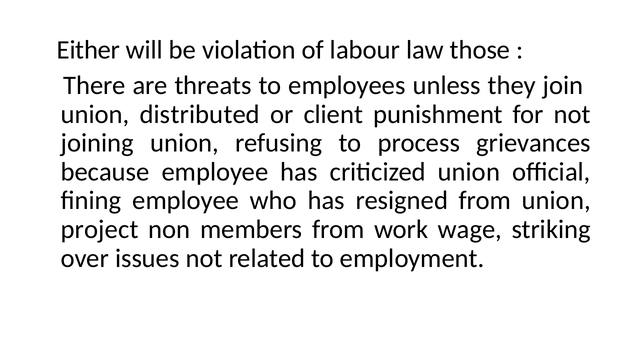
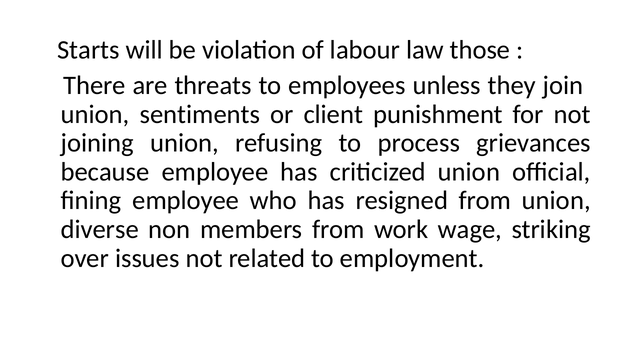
Either: Either -> Starts (88, 50)
distributed: distributed -> sentiments (200, 114)
project: project -> diverse (100, 229)
